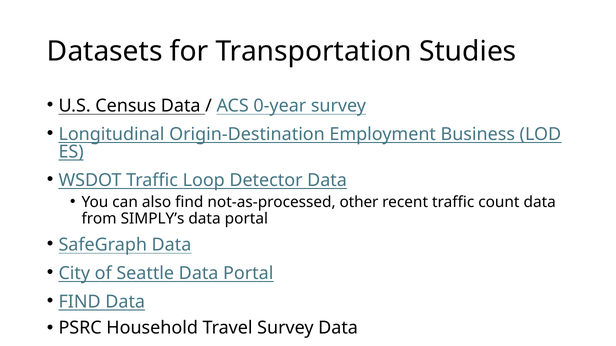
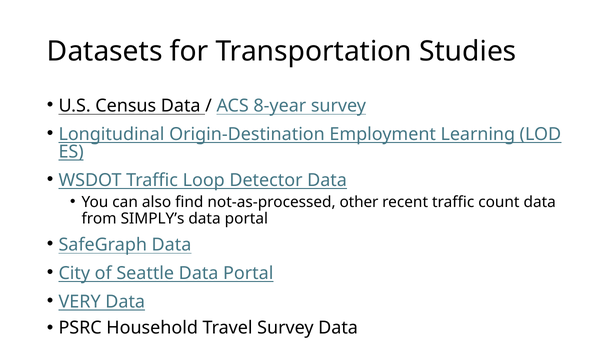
0-year: 0-year -> 8-year (280, 106)
Business: Business -> Learning (478, 135)
FIND: FIND -> VERY (80, 302)
